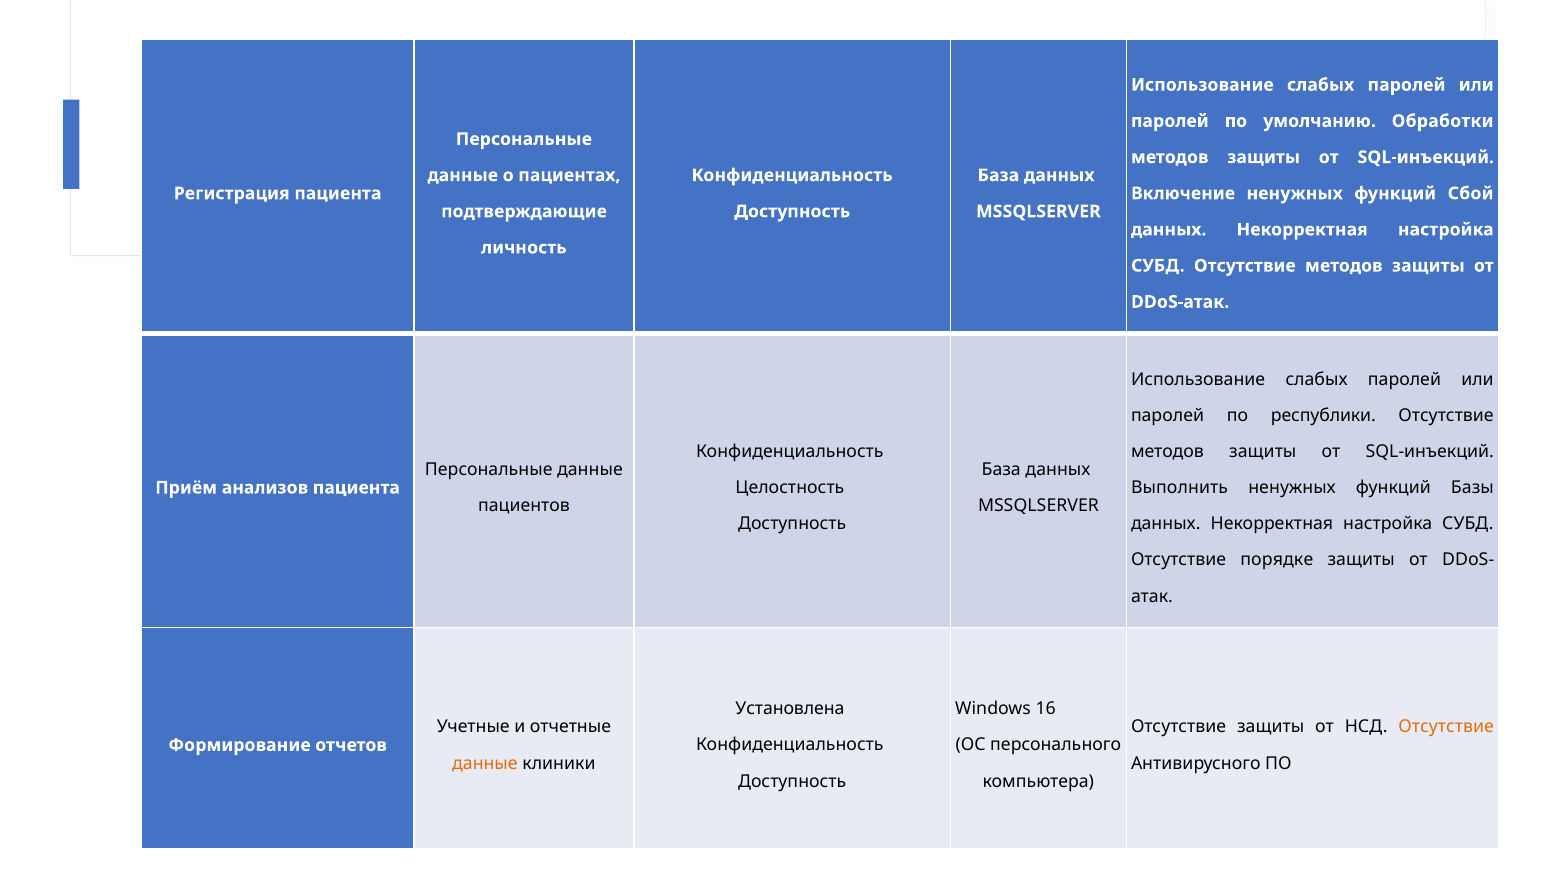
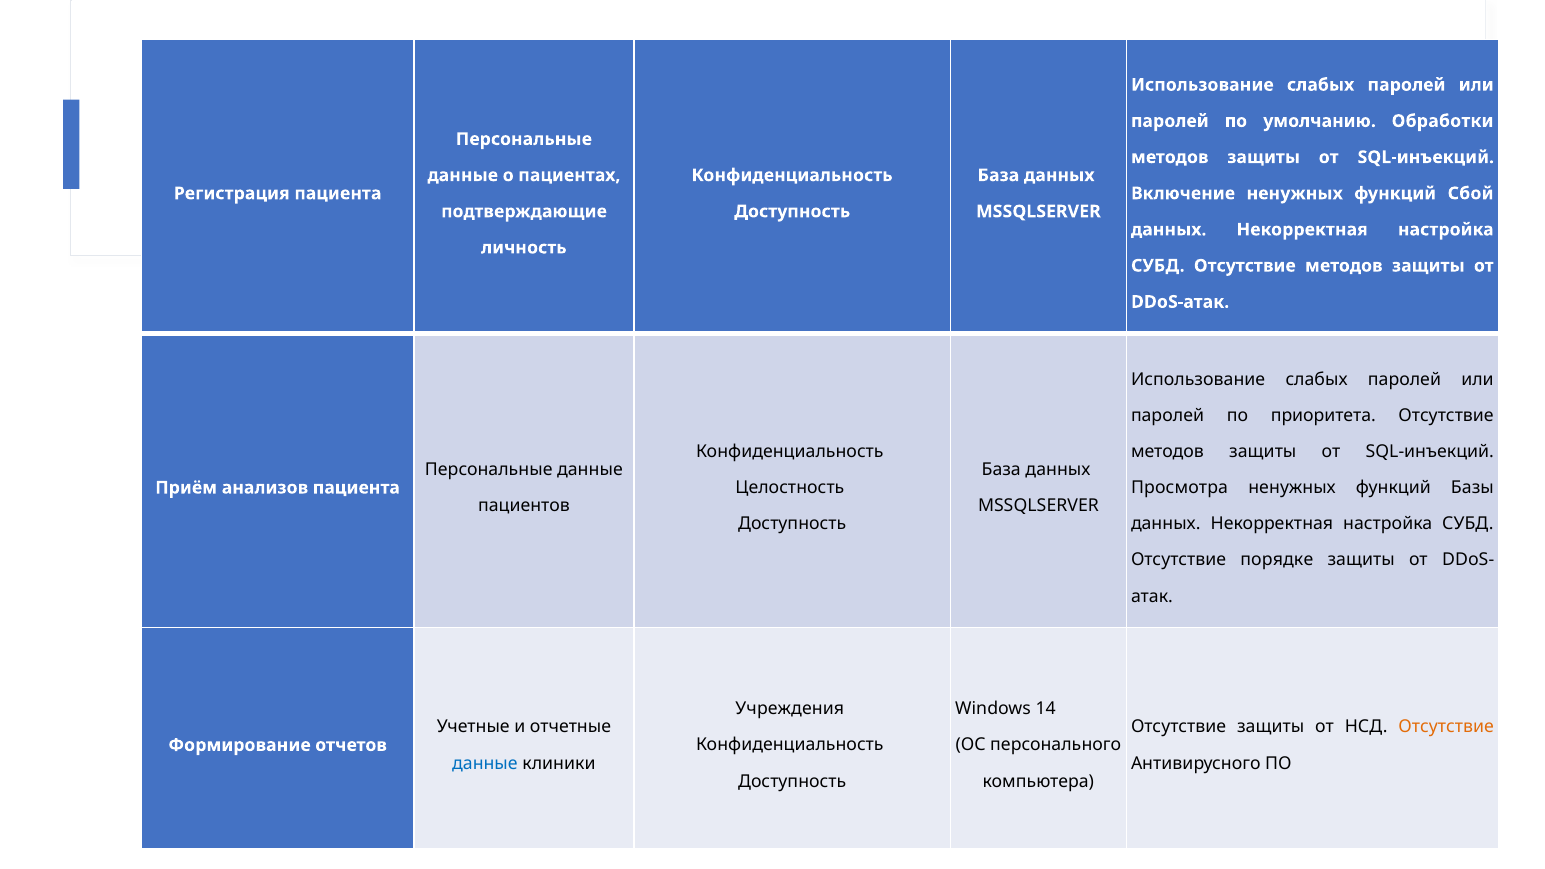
республики: республики -> приоритета (1323, 415)
Выполнить: Выполнить -> Просмотра (1180, 488)
Установлена: Установлена -> Учреждения (790, 709)
16: 16 -> 14 (1046, 709)
данные colour: orange -> blue (485, 763)
